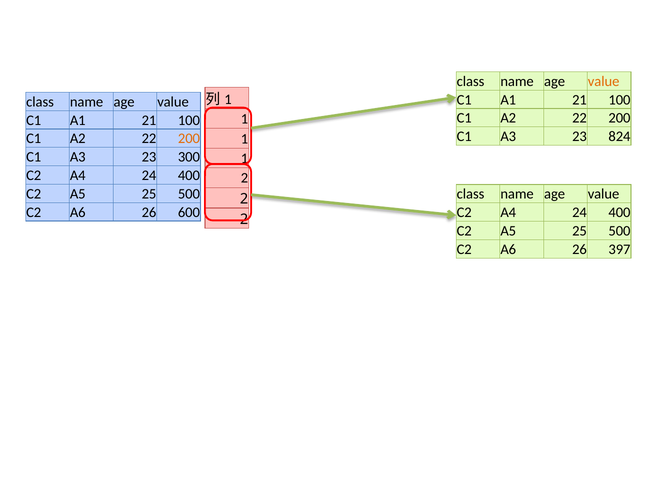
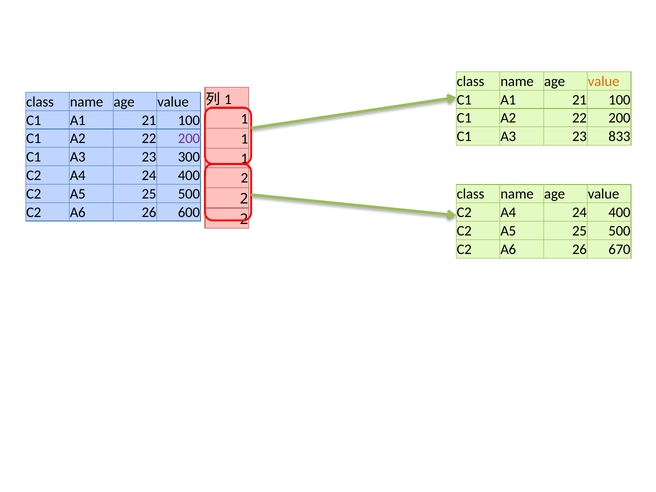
824: 824 -> 833 (619, 137)
200 colour: orange -> purple (189, 139)
397: 397 -> 670 (619, 249)
